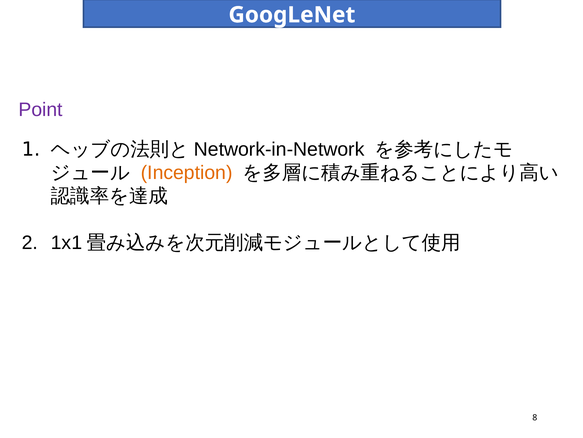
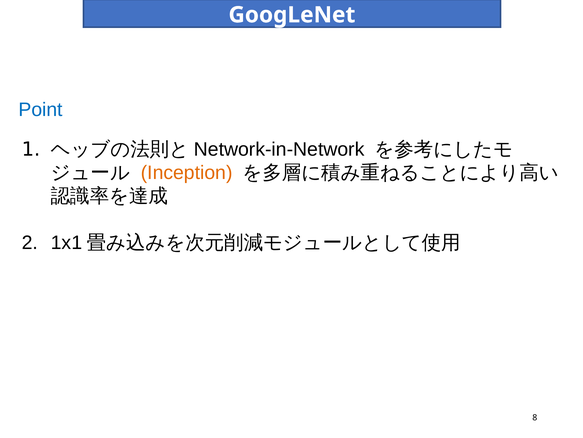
Point colour: purple -> blue (41, 110)
